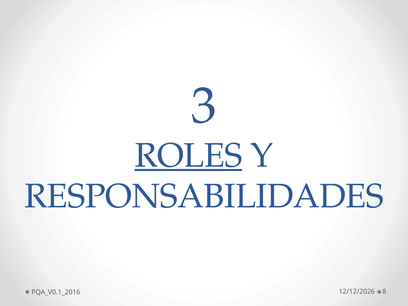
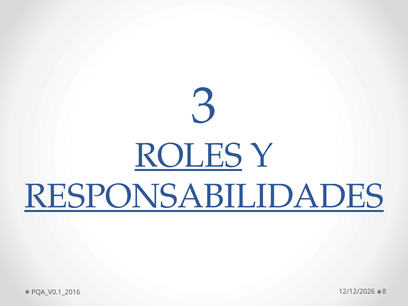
RESPONSABILIDADES underline: none -> present (204, 196)
